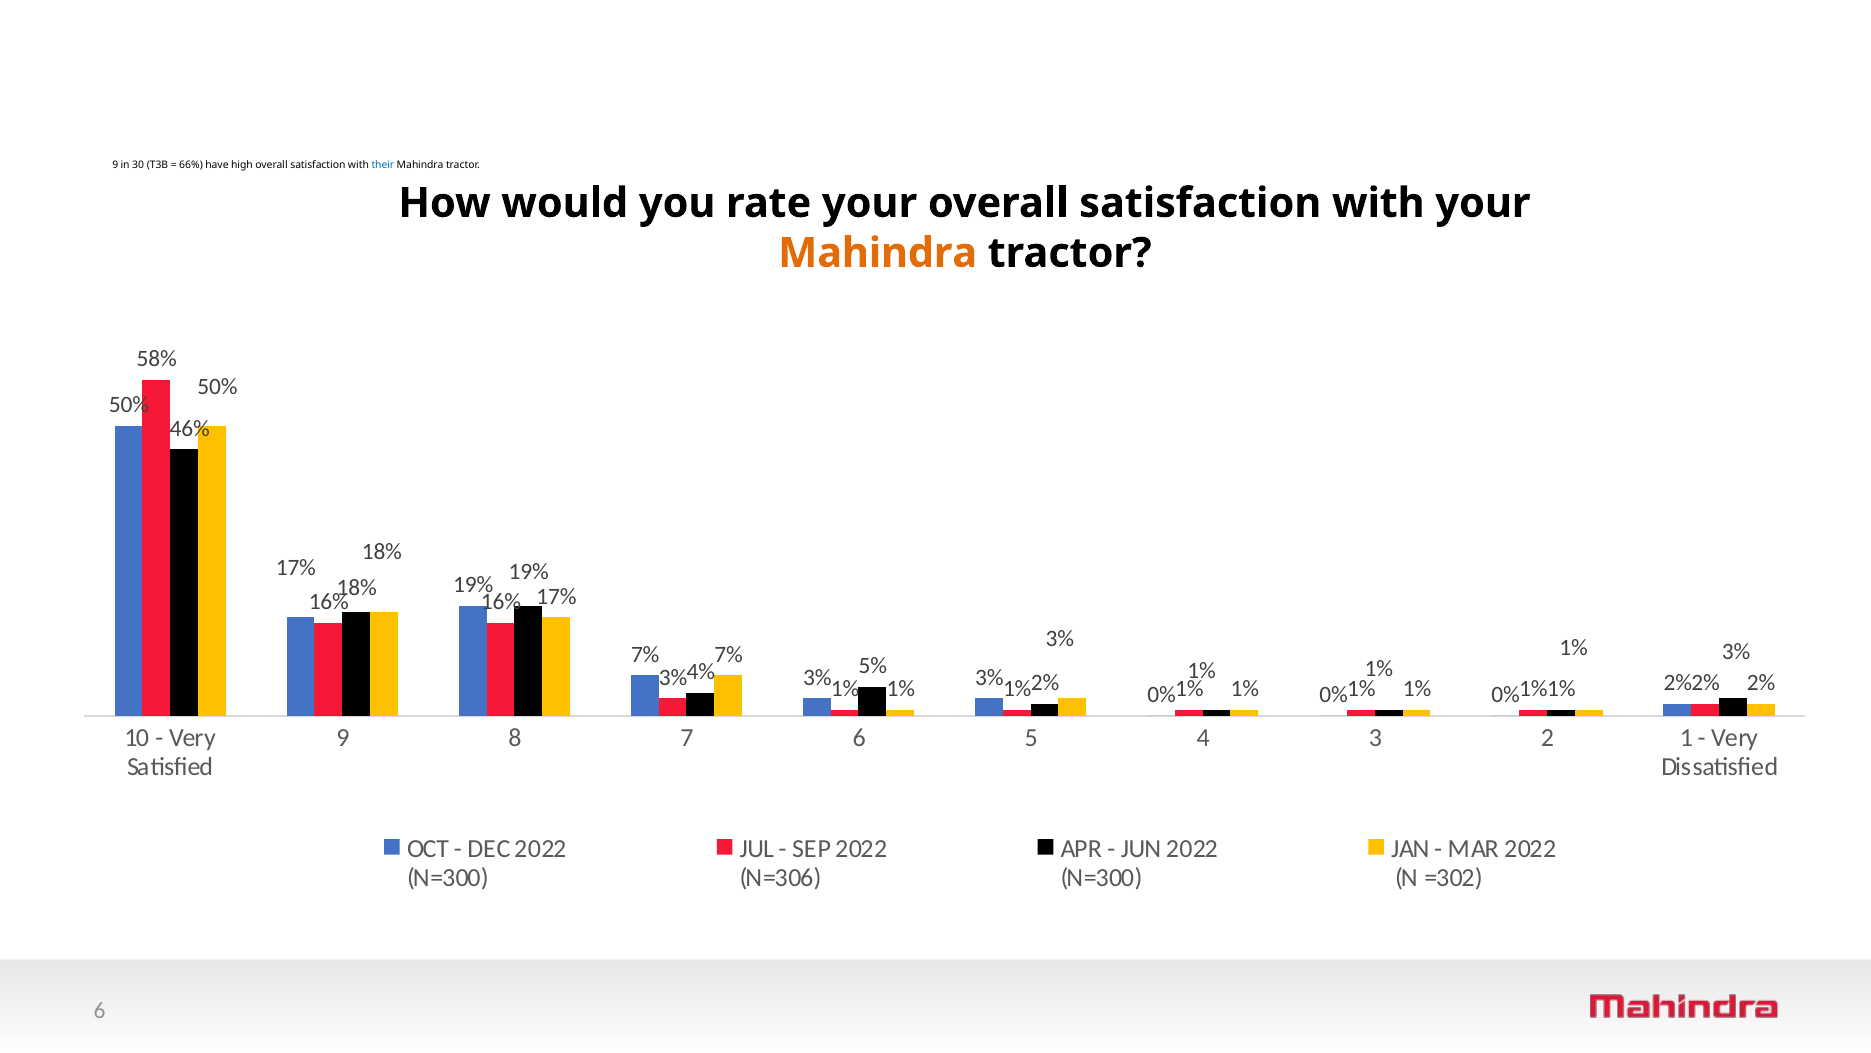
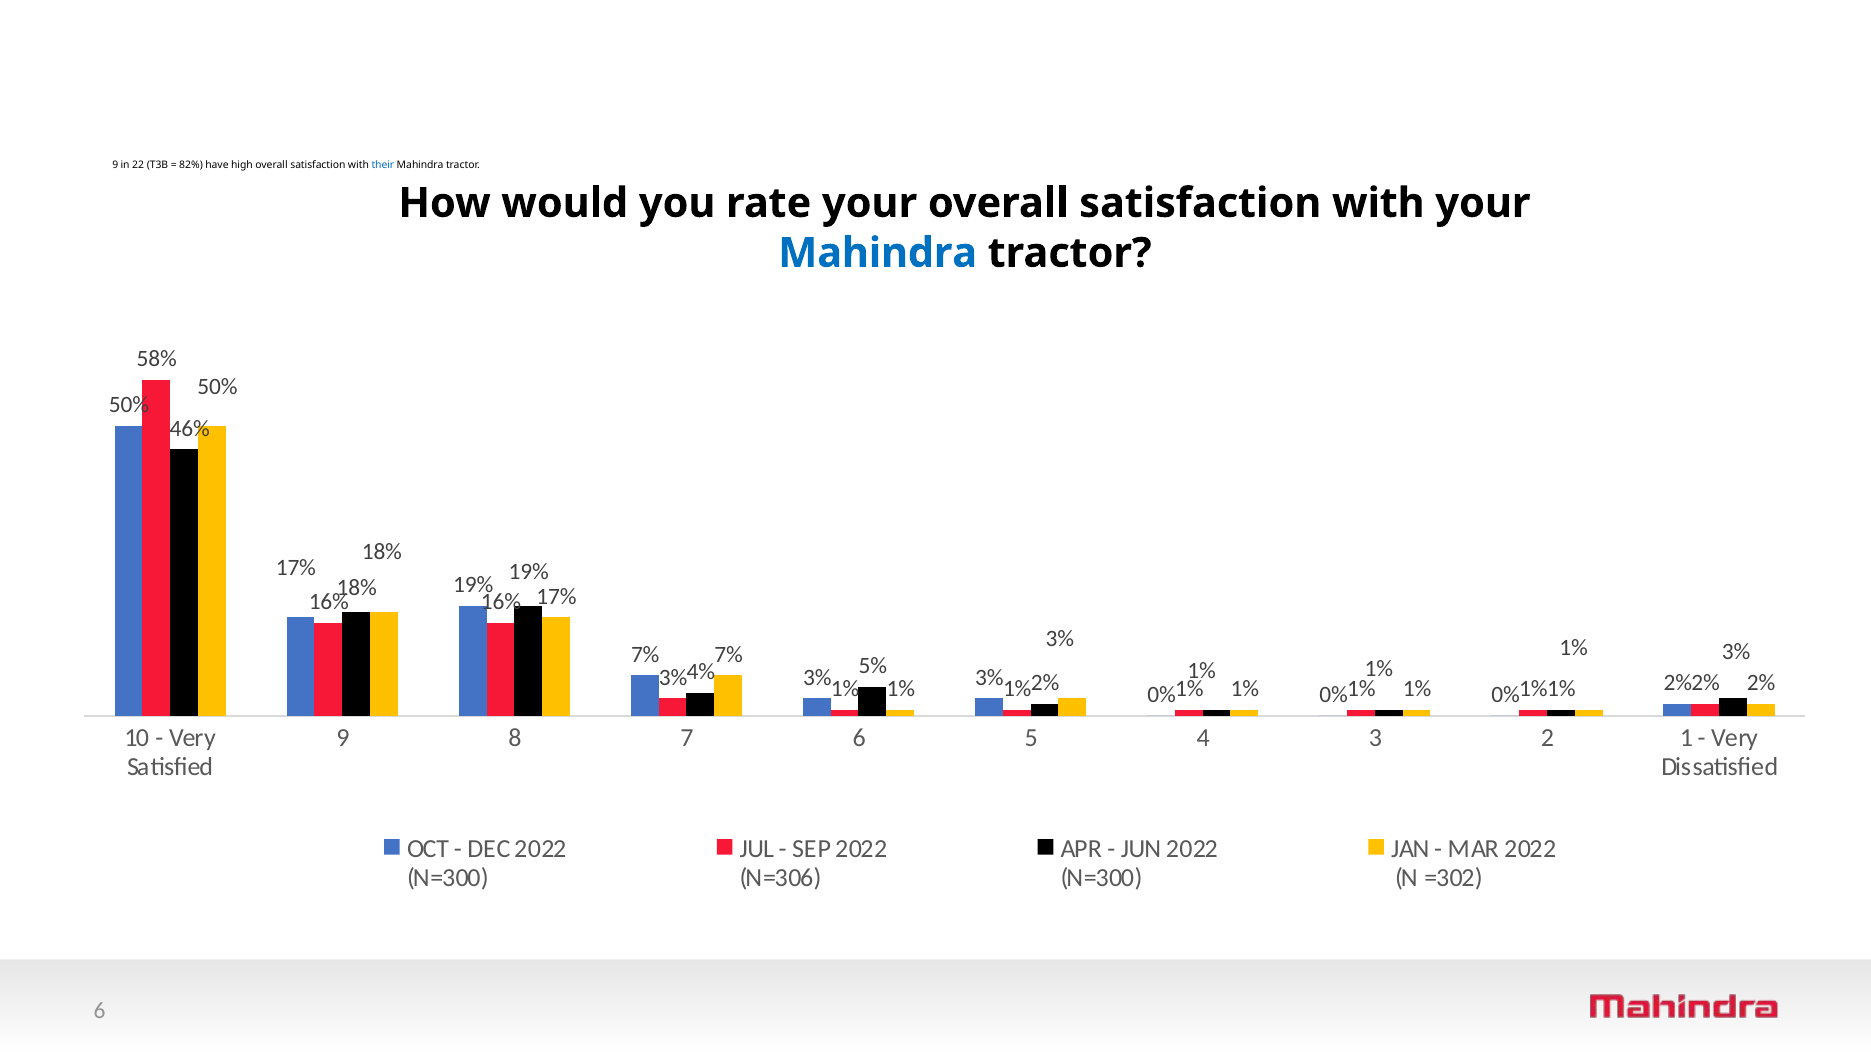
30: 30 -> 22 (138, 165)
66%: 66% -> 82% (191, 165)
Mahindra colour: orange -> blue (878, 253)
